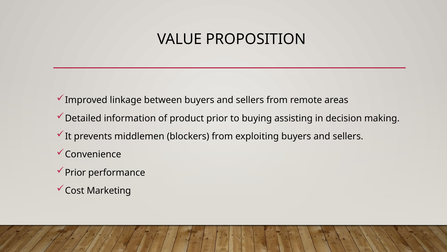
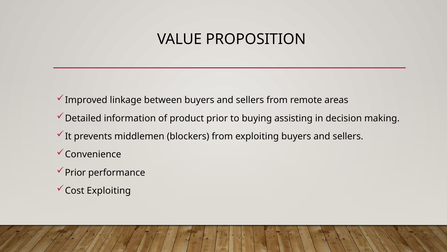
Cost Marketing: Marketing -> Exploiting (109, 190)
